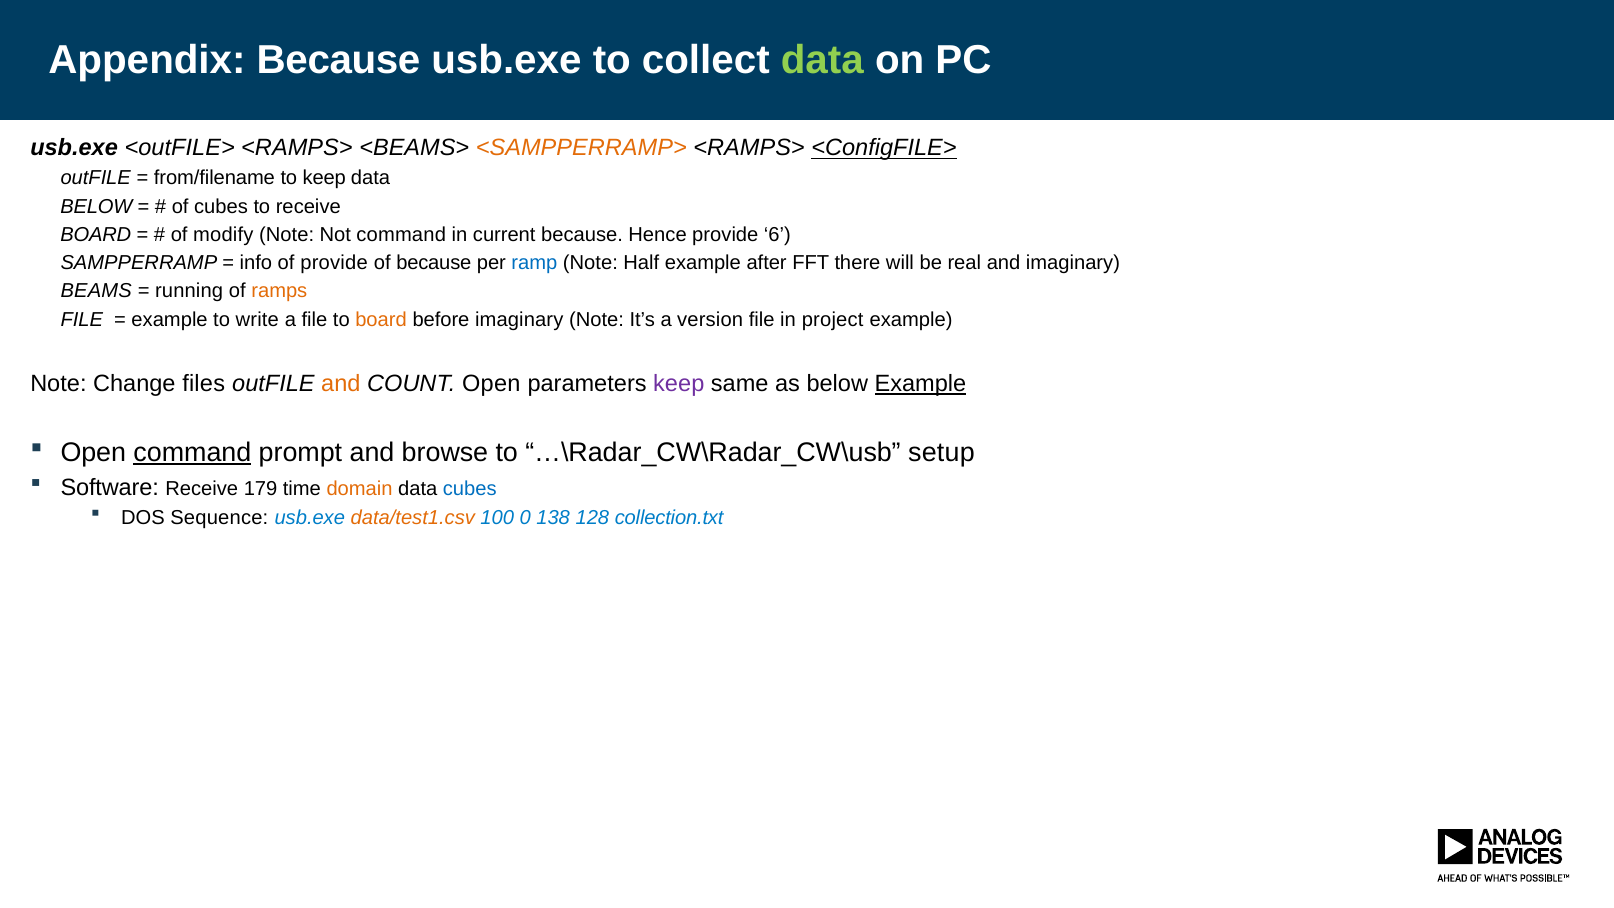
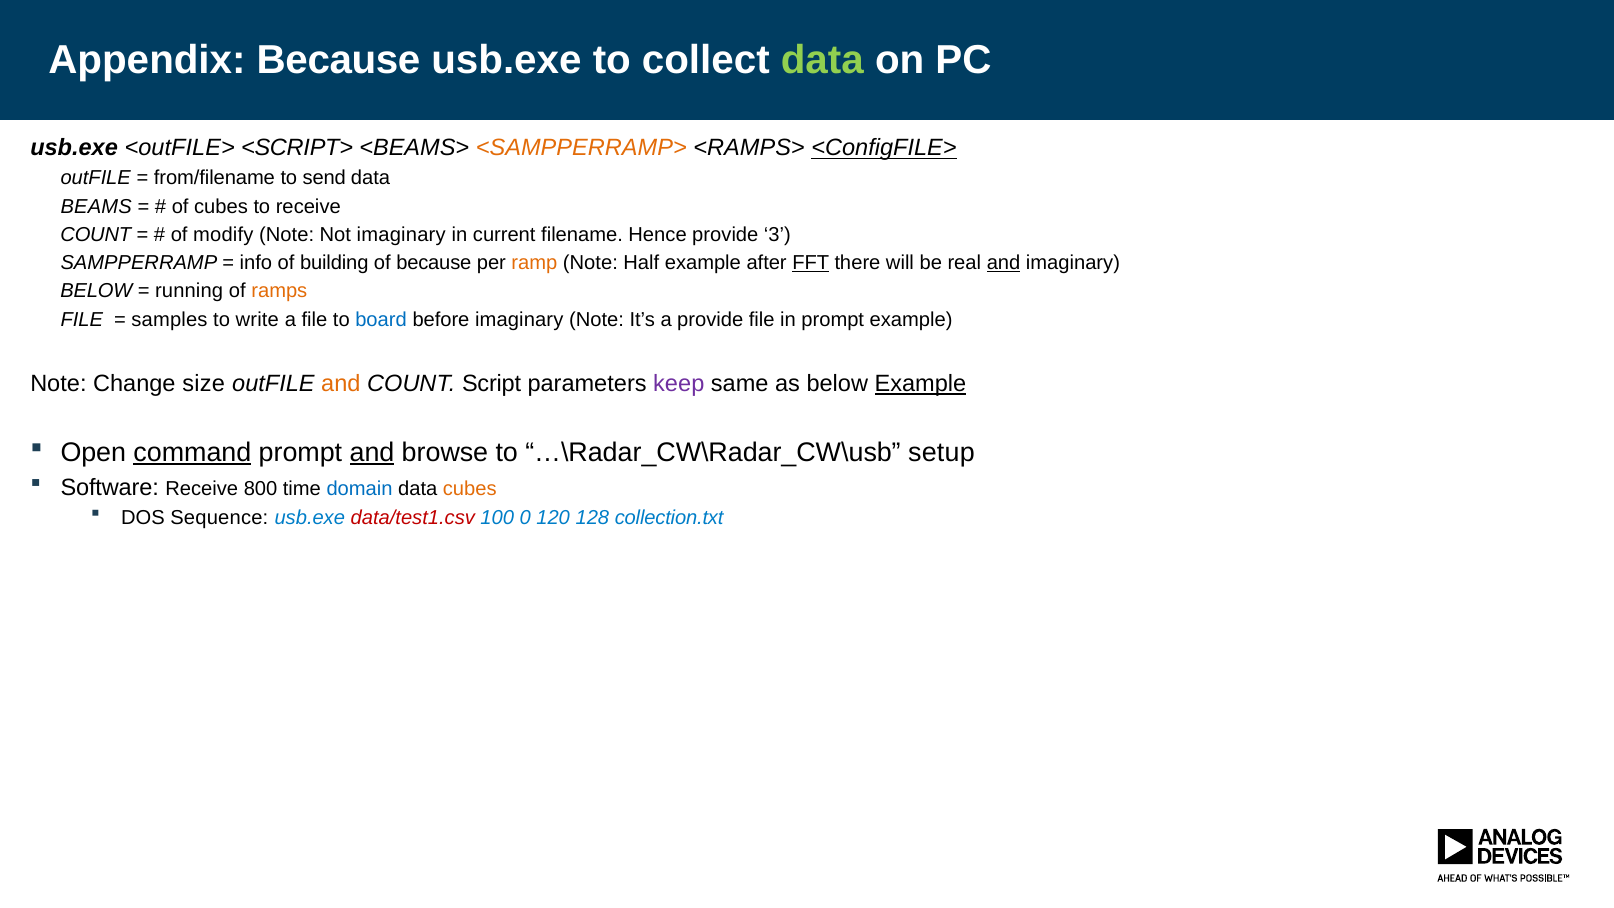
<outFILE> <RAMPS>: <RAMPS> -> <SCRIPT> (297, 148)
to keep: keep -> send (324, 178)
BELOW: BELOW -> BEAMS (96, 206)
BOARD: BOARD -> COUNT (96, 235)
Not command: command -> imaginary (401, 235)
current because: because -> filename (582, 235)
6: 6 -> 3 (777, 235)
of provide: provide -> building (334, 263)
ramp colour: blue -> orange (534, 263)
FFT underline: none -> present (811, 263)
and underline: none -> present (1004, 263)
BEAMS: BEAMS -> BELOW (96, 291)
example: example -> samples (170, 320)
board colour: orange -> blue (381, 320)
a version: version -> provide (710, 320)
in project: project -> prompt (833, 320)
files: files -> size (204, 384)
COUNT Open: Open -> Script (492, 384)
and underline: none -> present (372, 453)
179: 179 -> 800 (261, 489)
domain colour: orange -> blue (360, 489)
cubes colour: blue -> orange (470, 489)
data/test1.csv colour: orange -> red (413, 517)
138: 138 -> 120 (553, 517)
